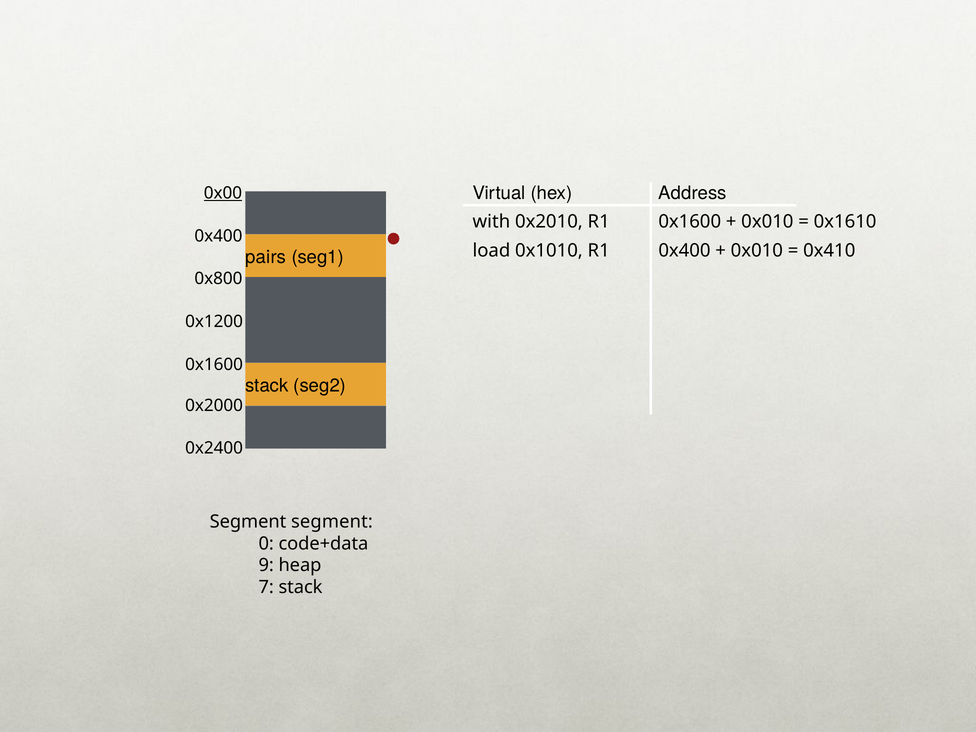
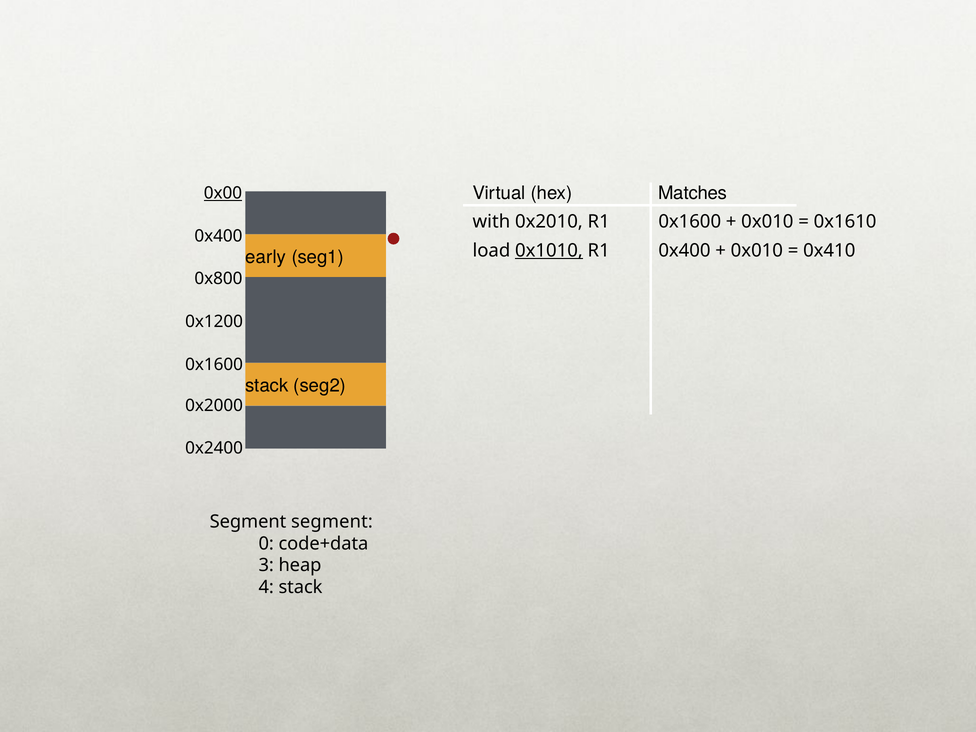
Address: Address -> Matches (693, 193)
0x1010 underline: none -> present (549, 250)
pairs: pairs -> early (266, 257)
9: 9 -> 3 (266, 565)
7: 7 -> 4 (266, 587)
